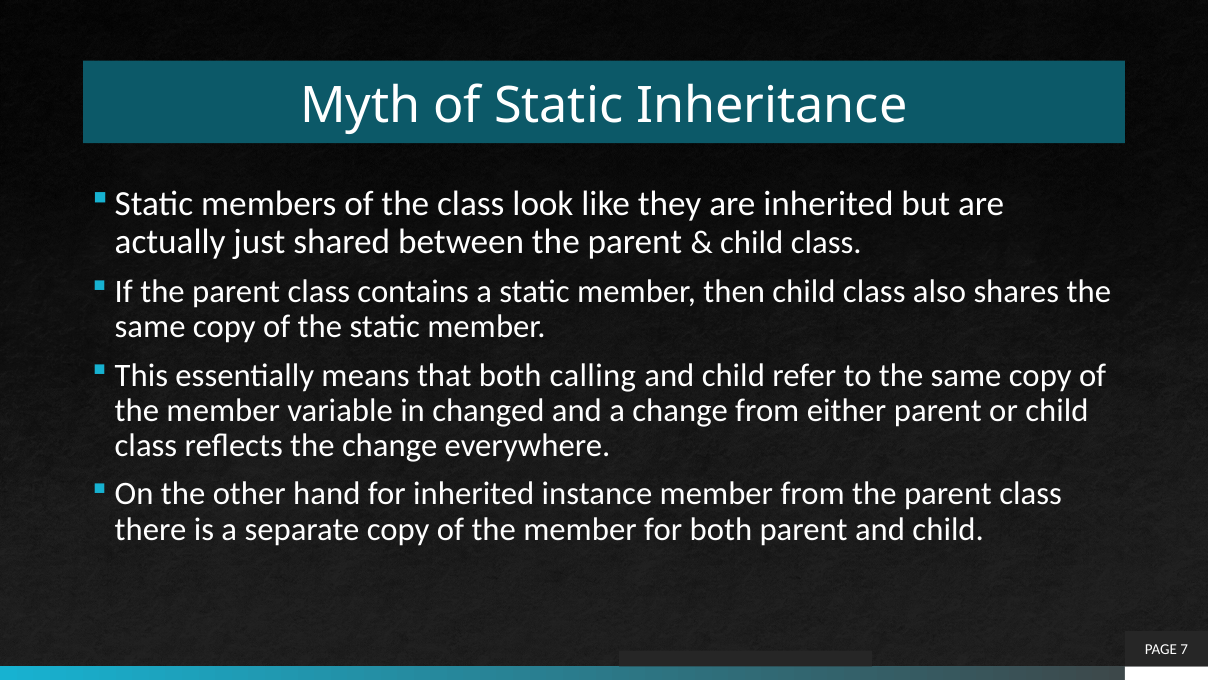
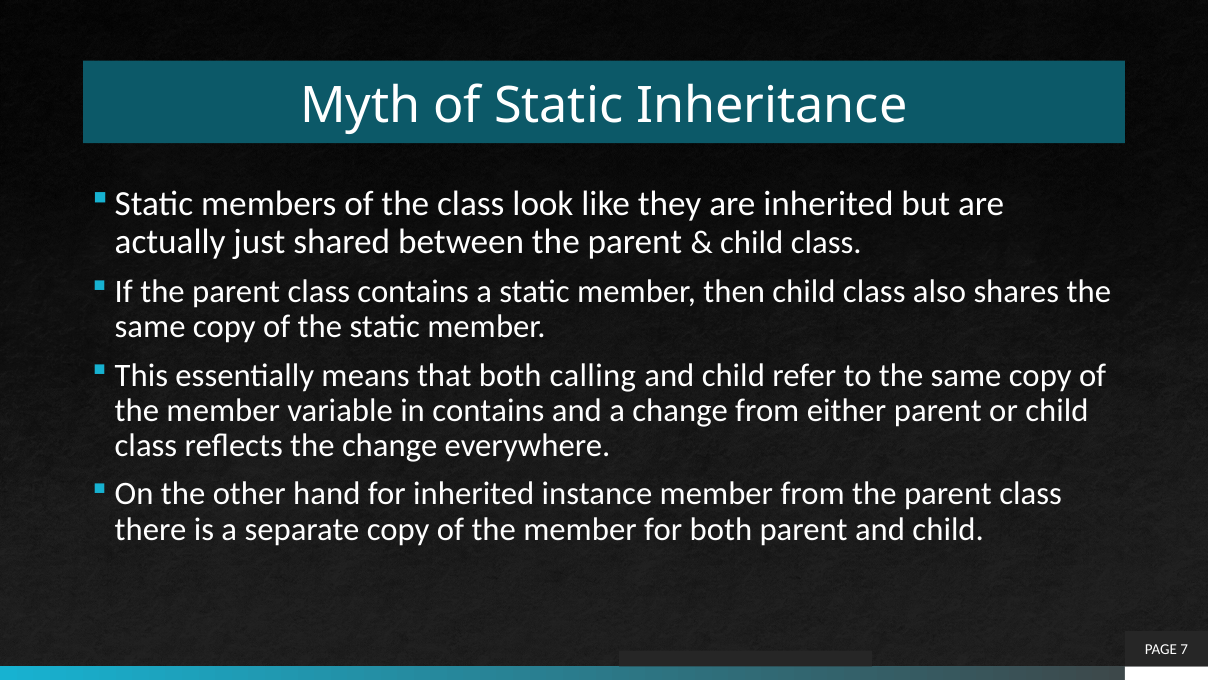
in changed: changed -> contains (488, 410)
